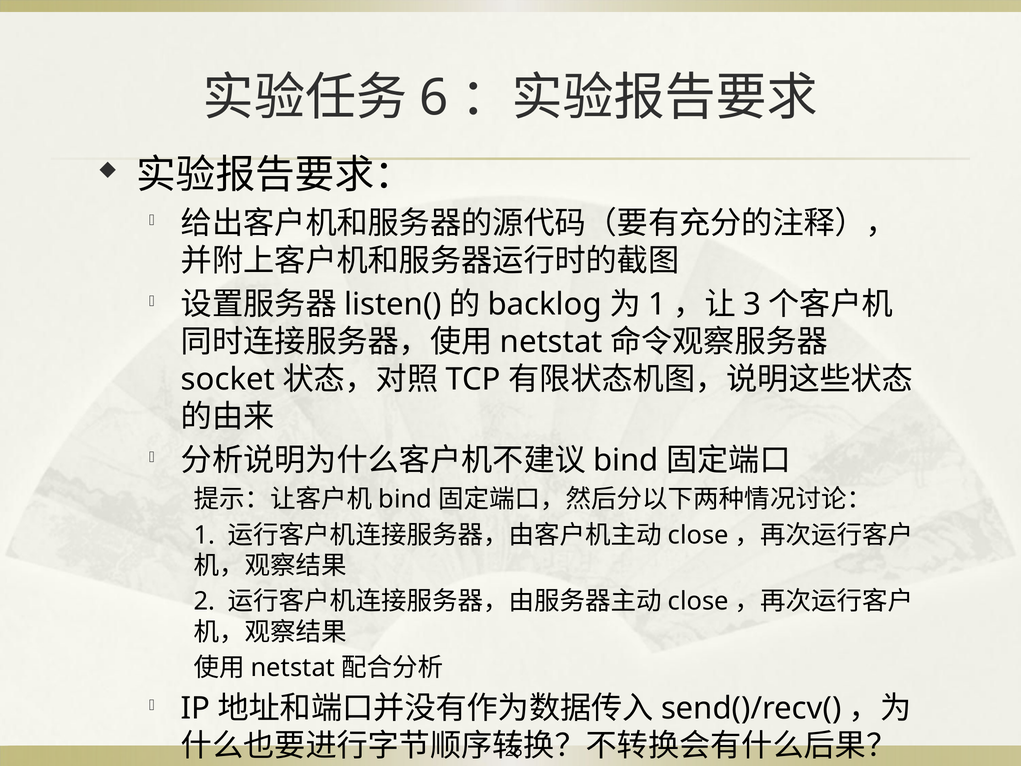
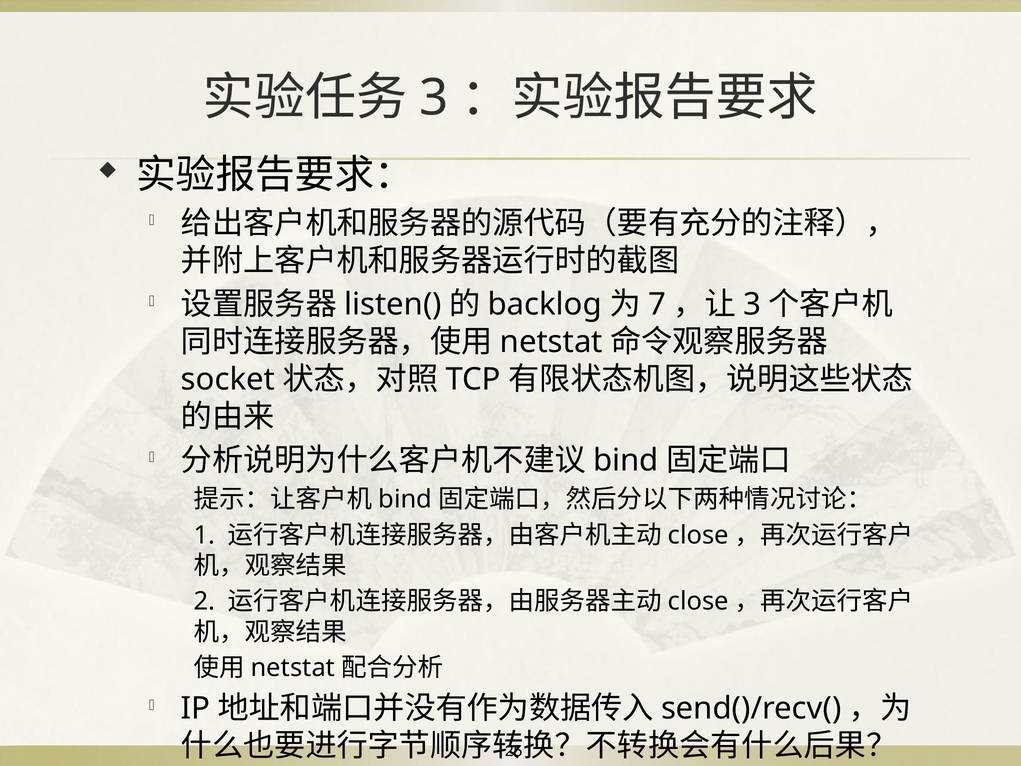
6: 6 -> 3 (434, 98)
1: 1 -> 7 (657, 305)
